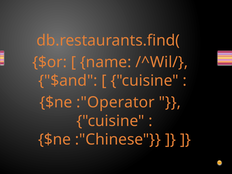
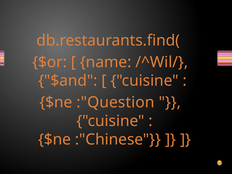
:"Operator: :"Operator -> :"Question (115, 102)
